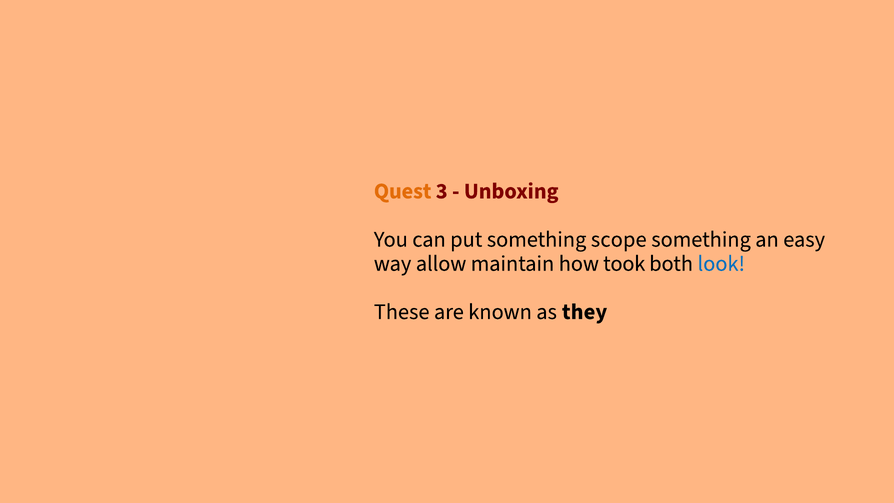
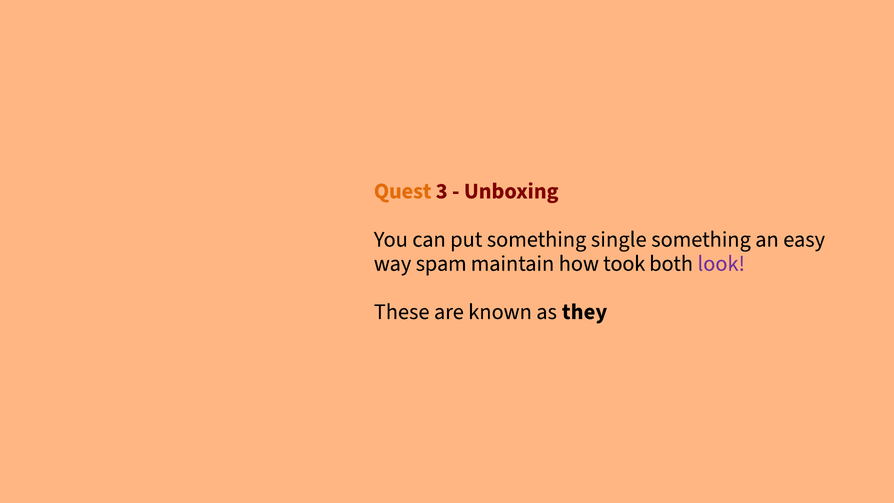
scope: scope -> single (619, 239)
allow: allow -> spam (441, 263)
look colour: blue -> purple (721, 263)
